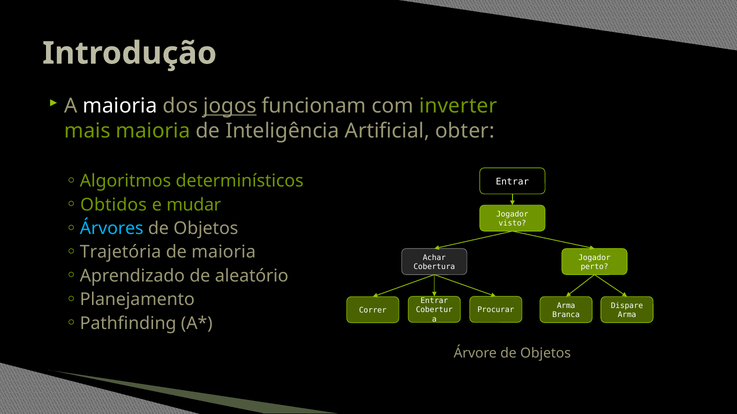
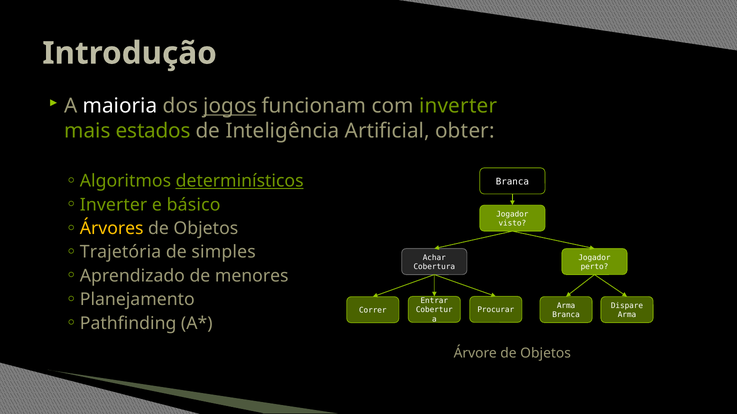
mais maioria: maioria -> estados (153, 131)
determinísticos underline: none -> present (240, 181)
Entrar: Entrar -> Branca (512, 182)
Obtidos: Obtidos -> Inverter (114, 205)
mudar: mudar -> básico (194, 205)
Árvores colour: light blue -> yellow (112, 229)
de maioria: maioria -> simples (224, 252)
aleatório: aleatório -> menores (252, 276)
